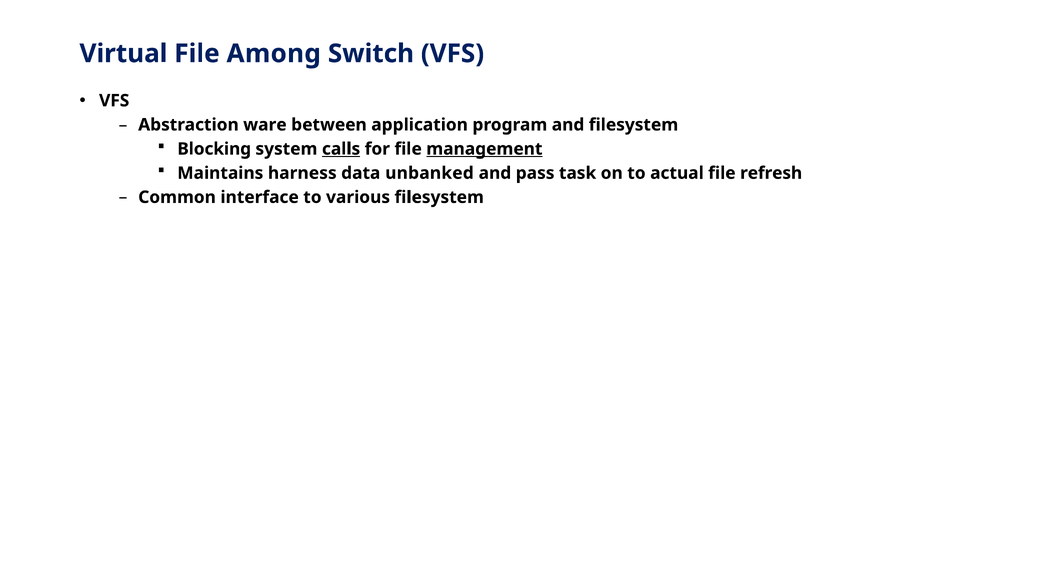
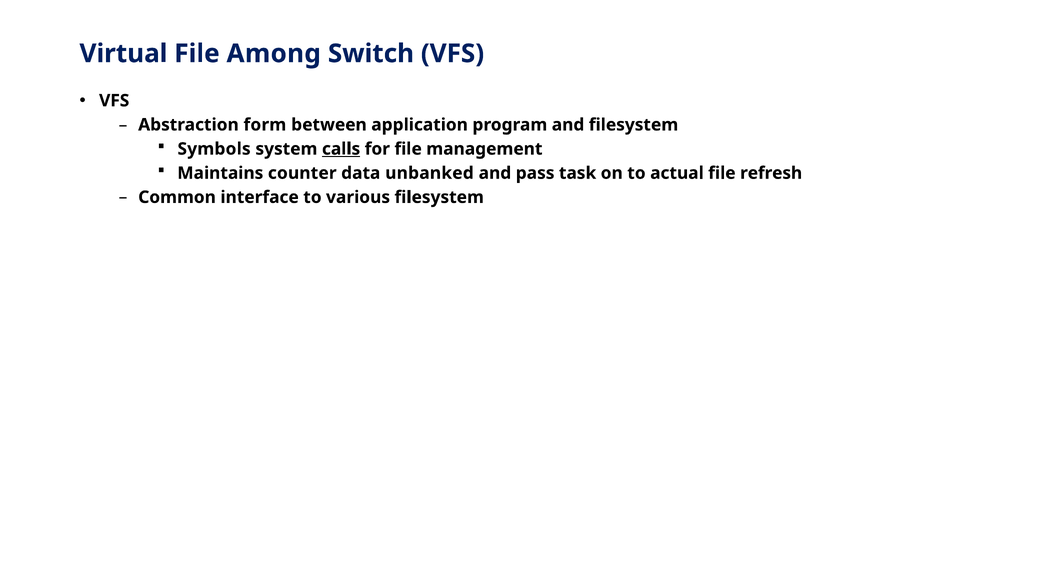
ware: ware -> form (265, 125)
Blocking: Blocking -> Symbols (214, 149)
management underline: present -> none (484, 149)
harness: harness -> counter (302, 173)
